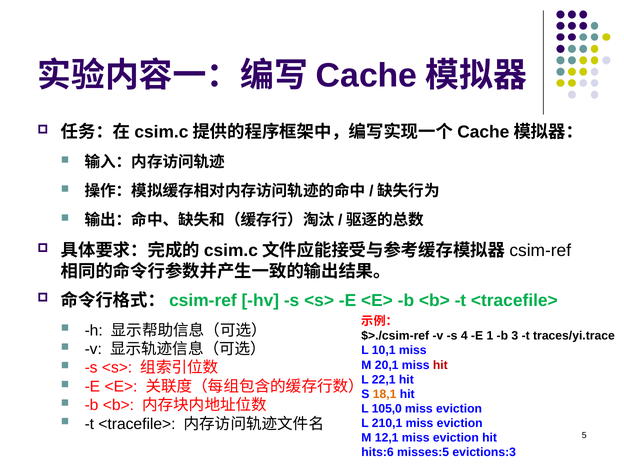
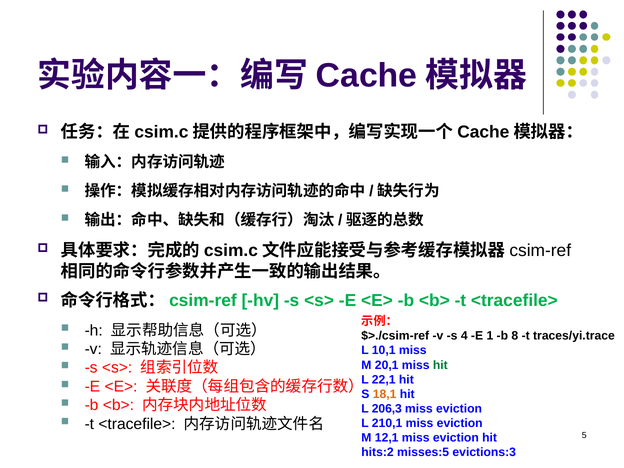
3: 3 -> 8 (515, 336)
hit colour: red -> green (440, 365)
105,0: 105,0 -> 206,3 (387, 409)
hits:6: hits:6 -> hits:2 (378, 452)
